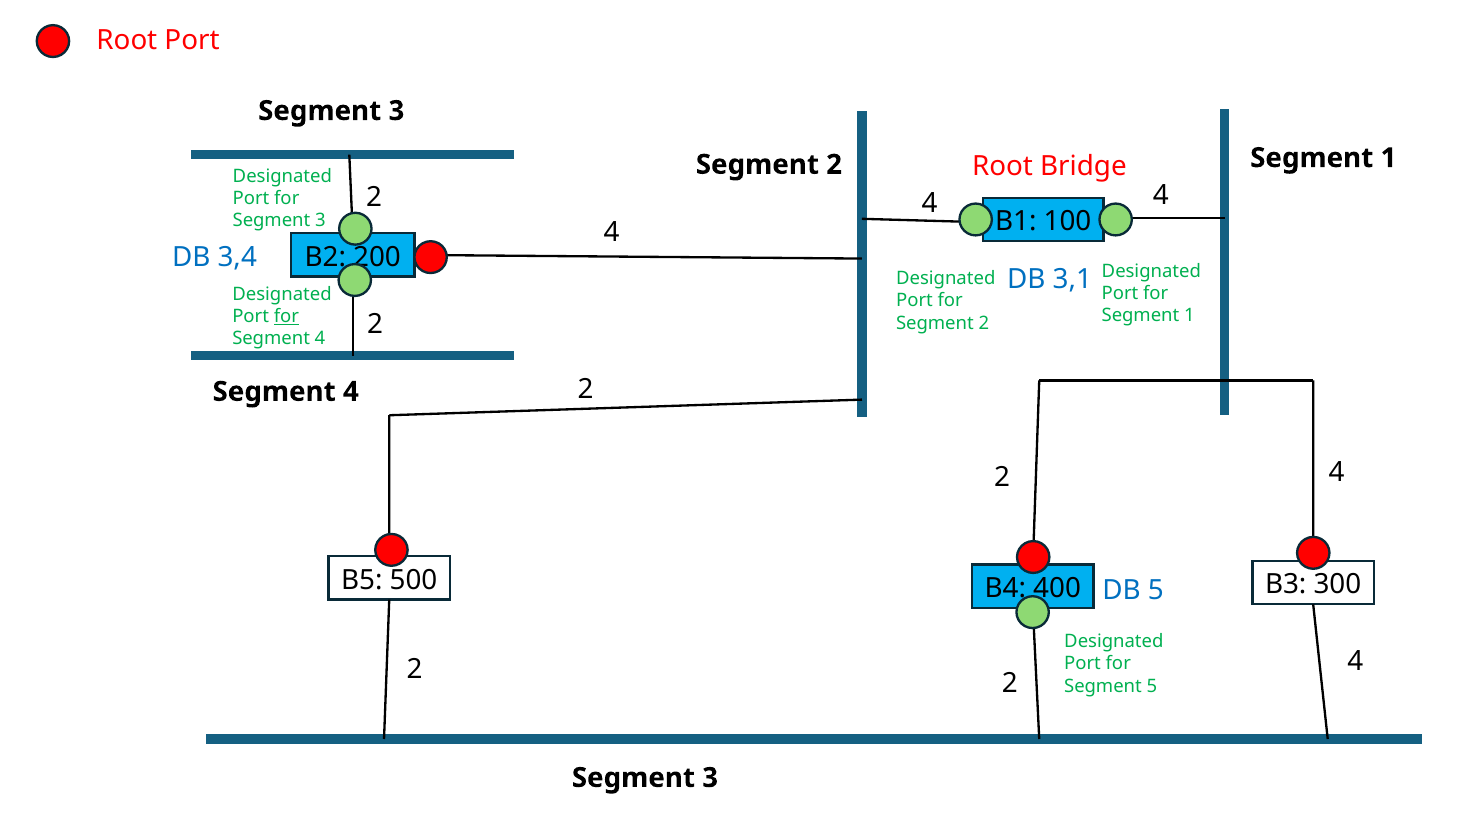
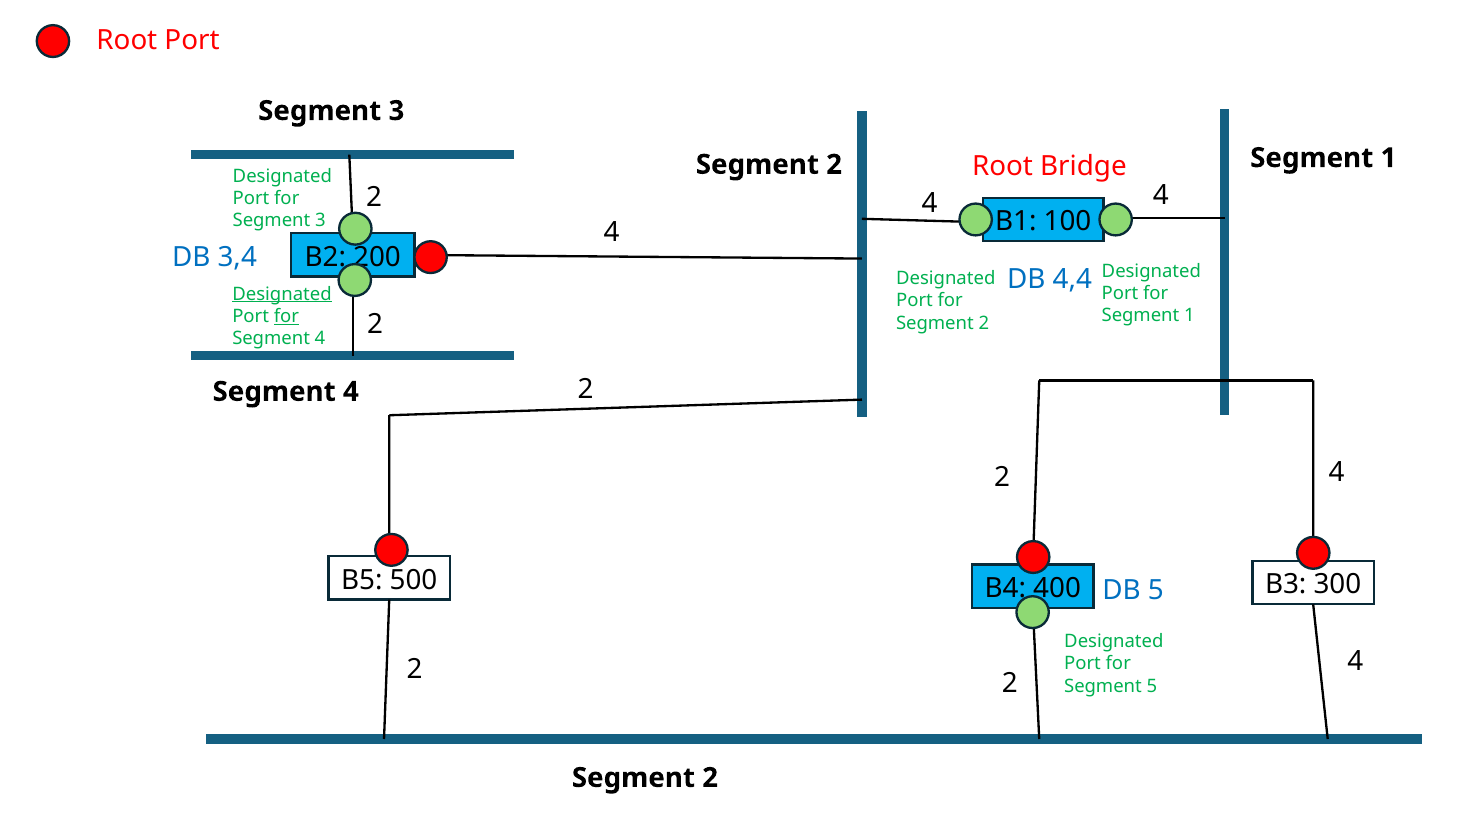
3,1: 3,1 -> 4,4 (1072, 279)
Designated underline: none -> present (282, 294)
3: 3 -> 2 (710, 778)
